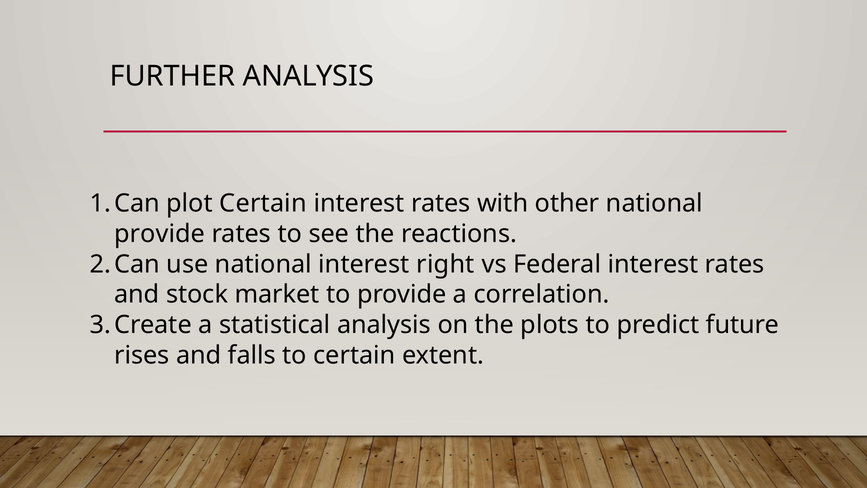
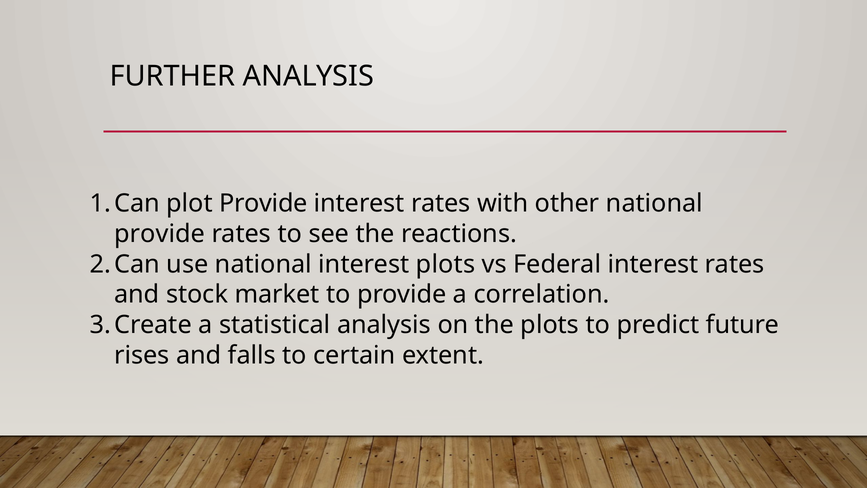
plot Certain: Certain -> Provide (263, 203)
interest right: right -> plots (446, 264)
